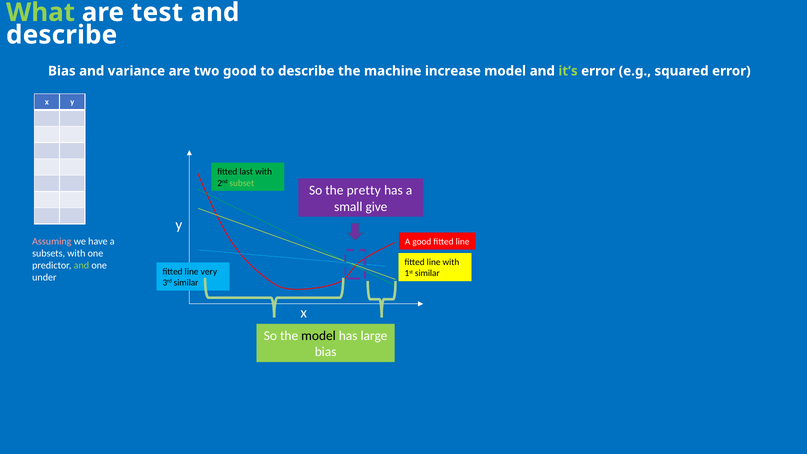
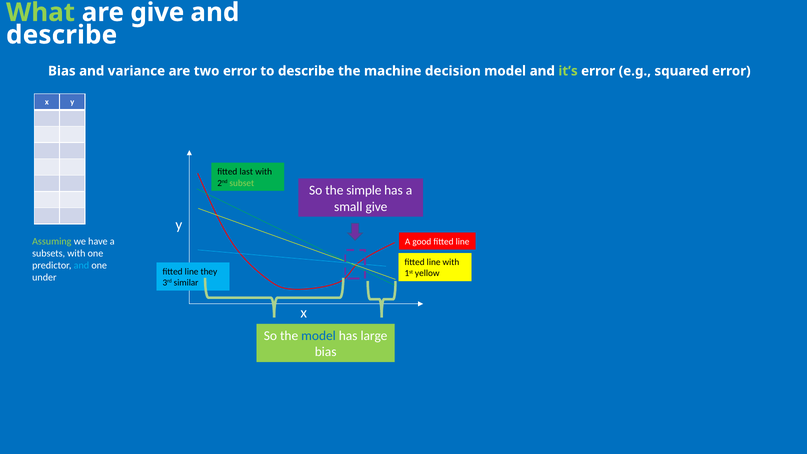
are test: test -> give (157, 12)
two good: good -> error (240, 71)
increase: increase -> decision (453, 71)
pretty: pretty -> simple (364, 190)
Assuming colour: pink -> light green (52, 241)
and colour: light green -> light blue (81, 266)
very: very -> they (209, 272)
1st similar: similar -> yellow (427, 273)
model colour: black -> blue (319, 336)
